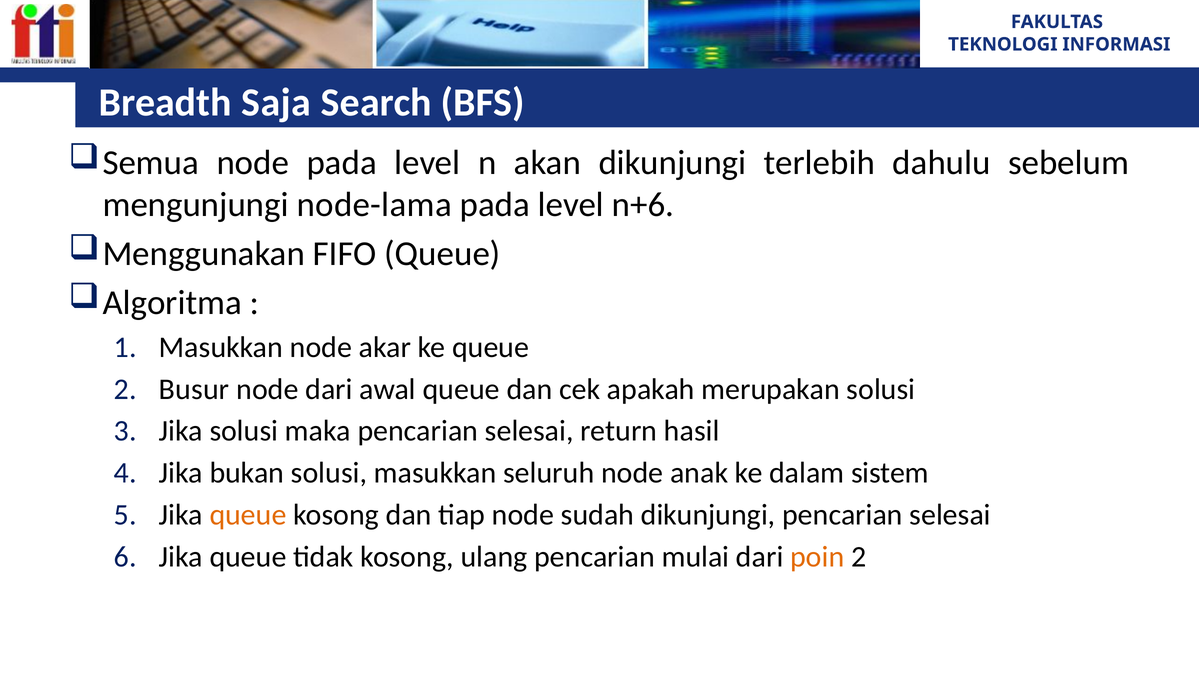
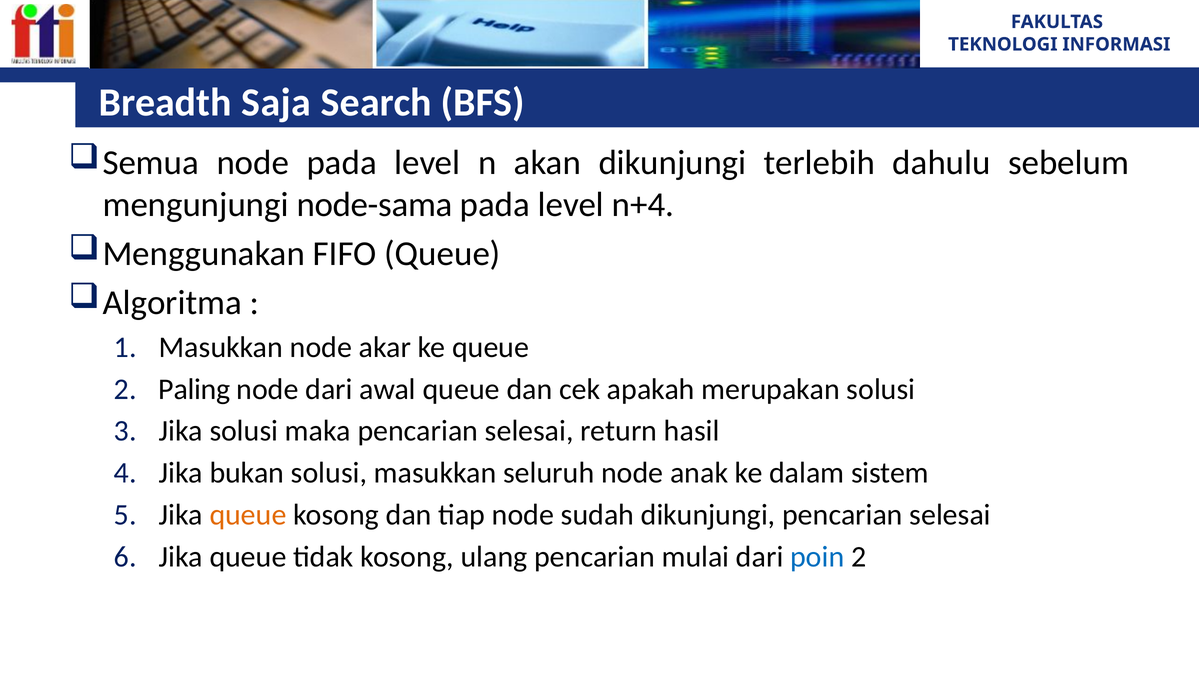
node-lama: node-lama -> node-sama (375, 205)
n+6: n+6 -> n+4 (643, 205)
Busur: Busur -> Paling (194, 389)
poin colour: orange -> blue (817, 557)
